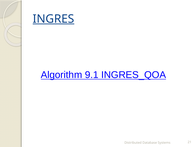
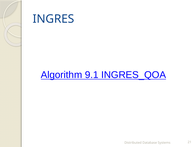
INGRES underline: present -> none (53, 19)
